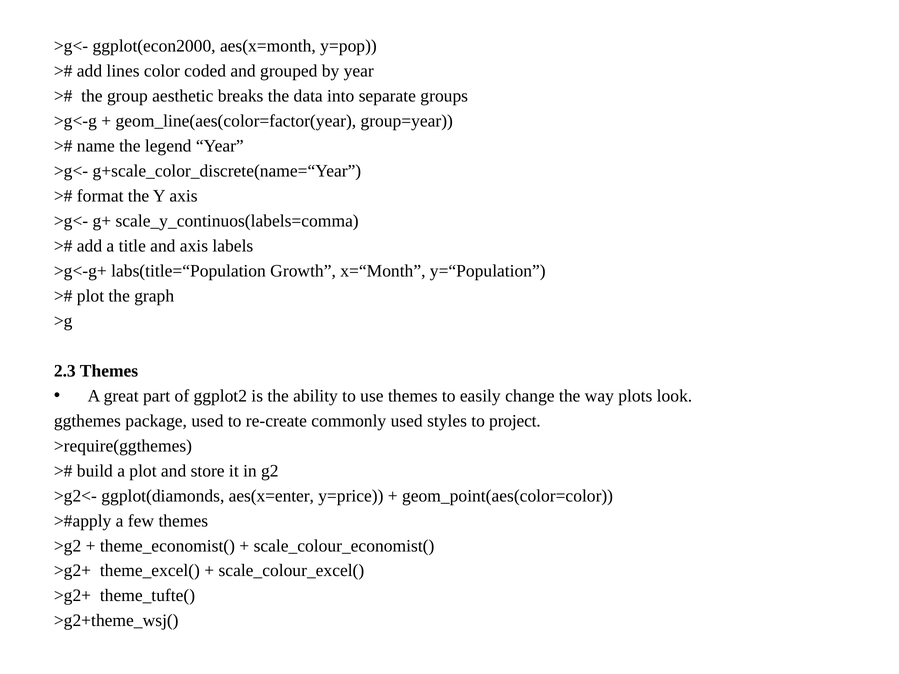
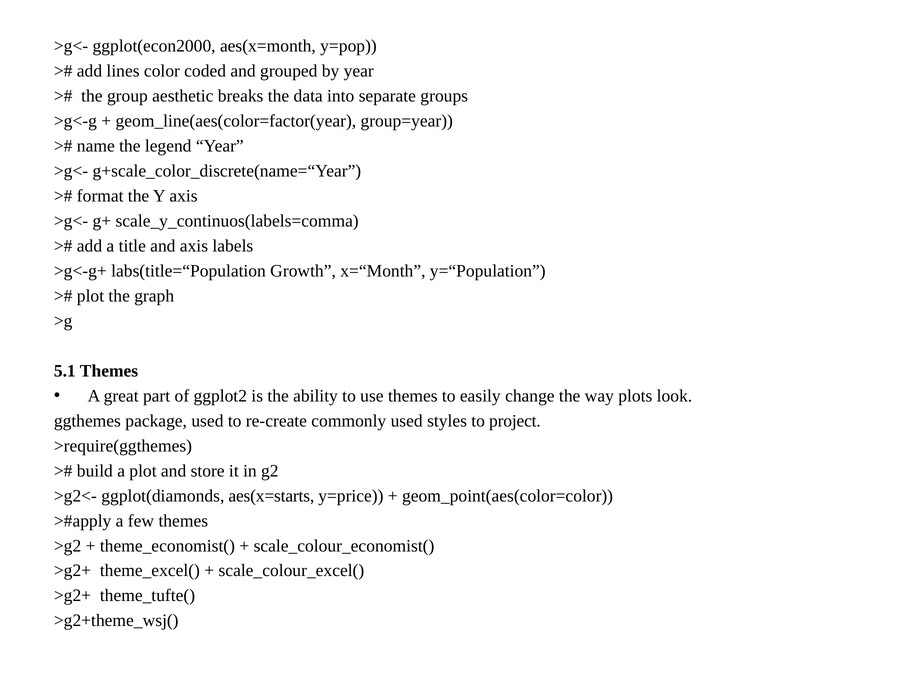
2.3: 2.3 -> 5.1 (65, 371)
aes(x=enter: aes(x=enter -> aes(x=starts (271, 496)
